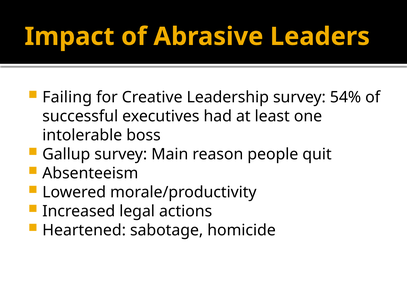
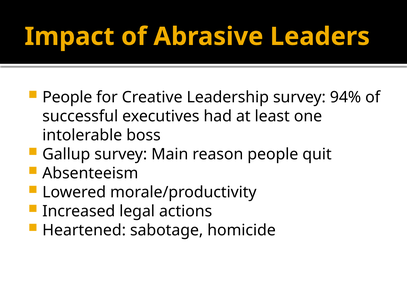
Failing: Failing -> People (67, 97)
54%: 54% -> 94% (346, 97)
